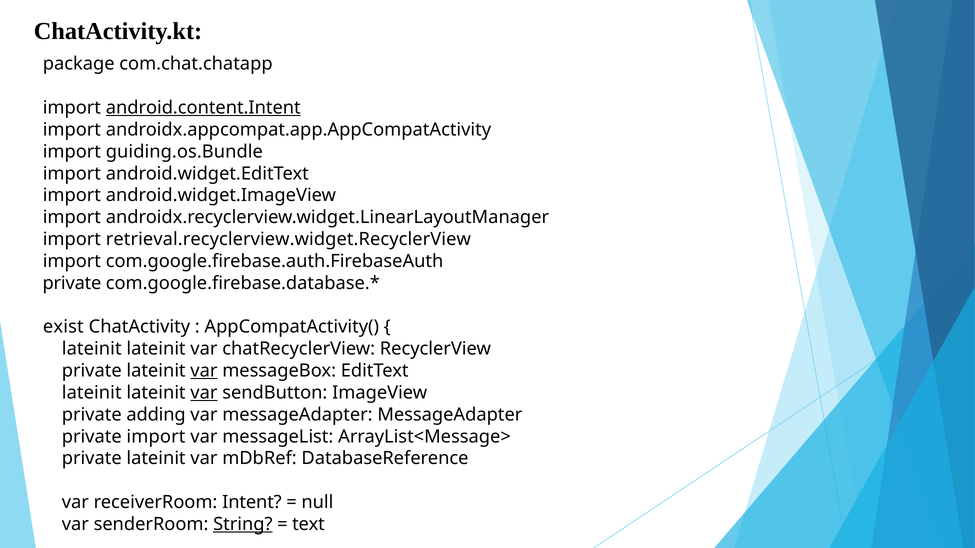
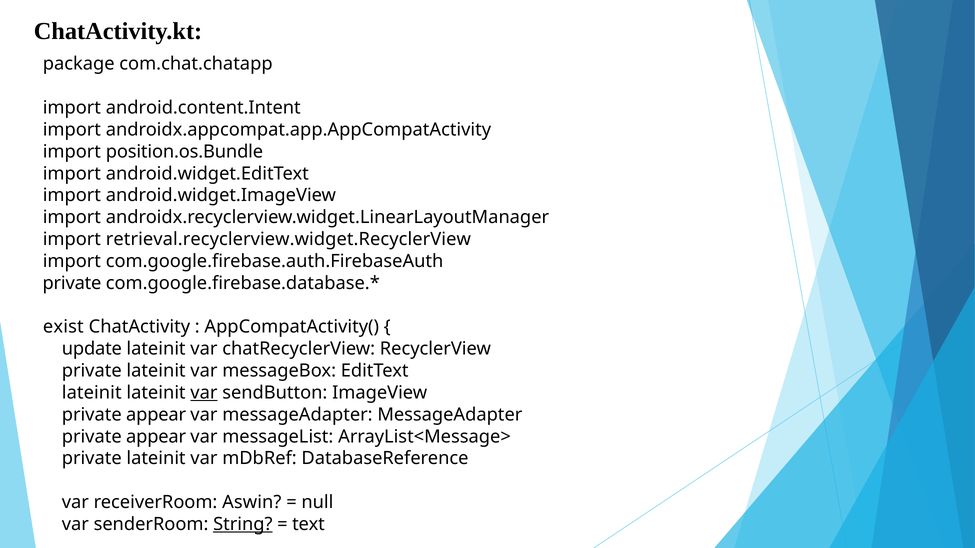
android.content.Intent underline: present -> none (203, 108)
guiding.os.Bundle: guiding.os.Bundle -> position.os.Bundle (184, 152)
lateinit: lateinit -> update (92, 349)
var underline: present -> none (204, 371)
adding: adding -> appear (156, 415)
import: import -> appear (156, 437)
Intent: Intent -> Aswin (252, 503)
